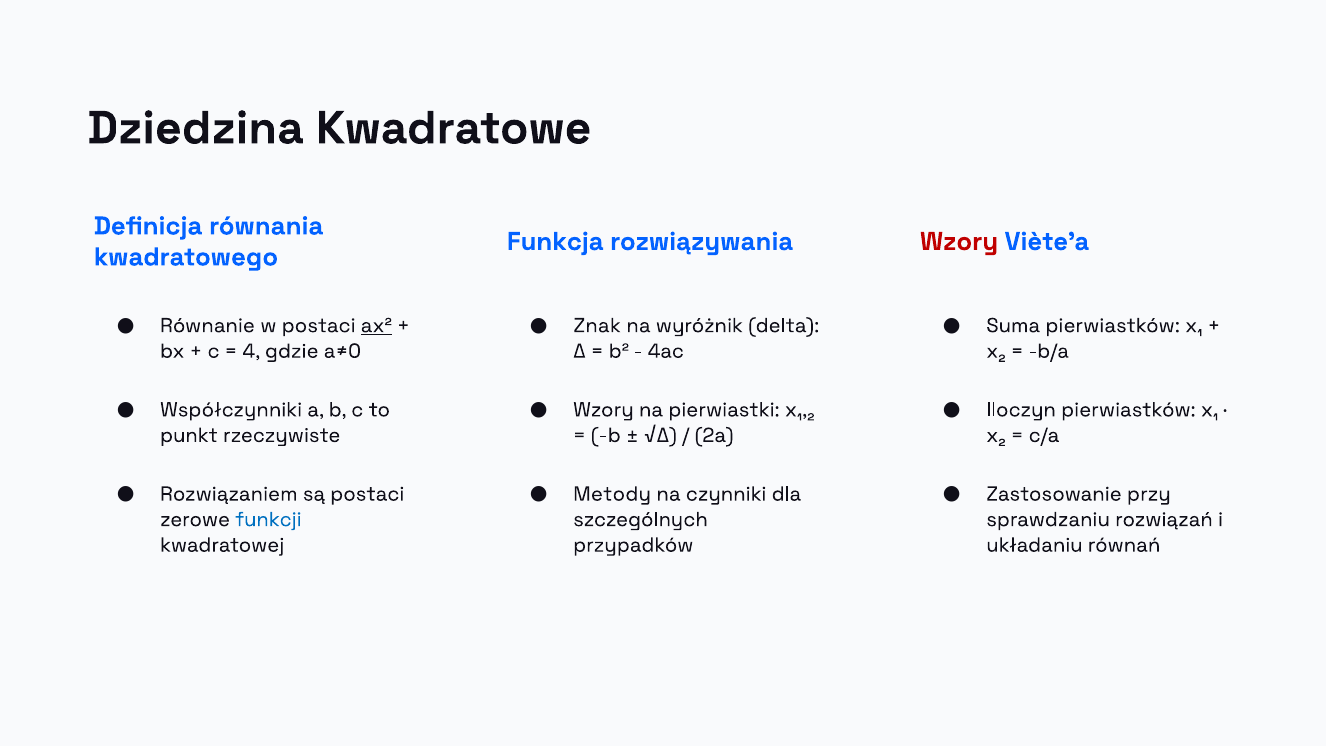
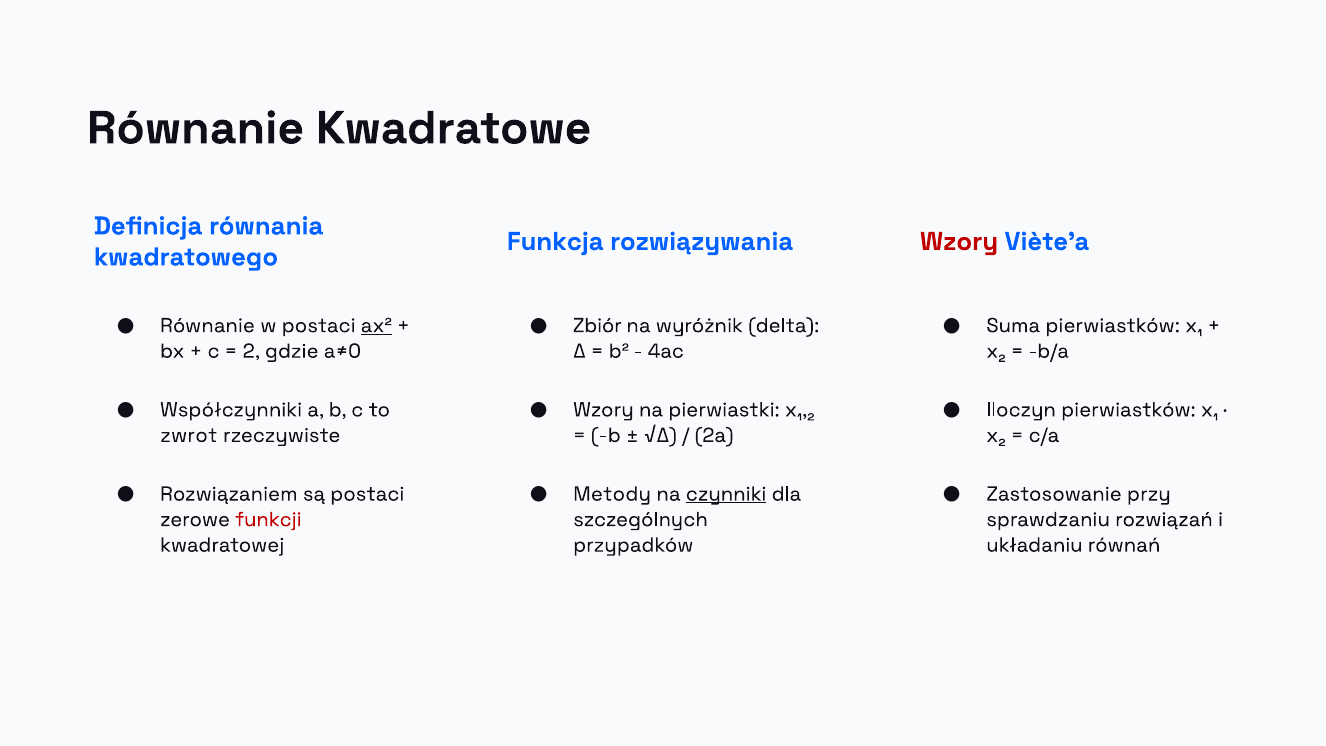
Dziedzina: Dziedzina -> Równanie (196, 128)
Znak: Znak -> Zbiór (597, 325)
4: 4 -> 2 (251, 351)
punkt: punkt -> zwrot (189, 435)
czynniki underline: none -> present (726, 494)
funkcji colour: blue -> red (268, 519)
